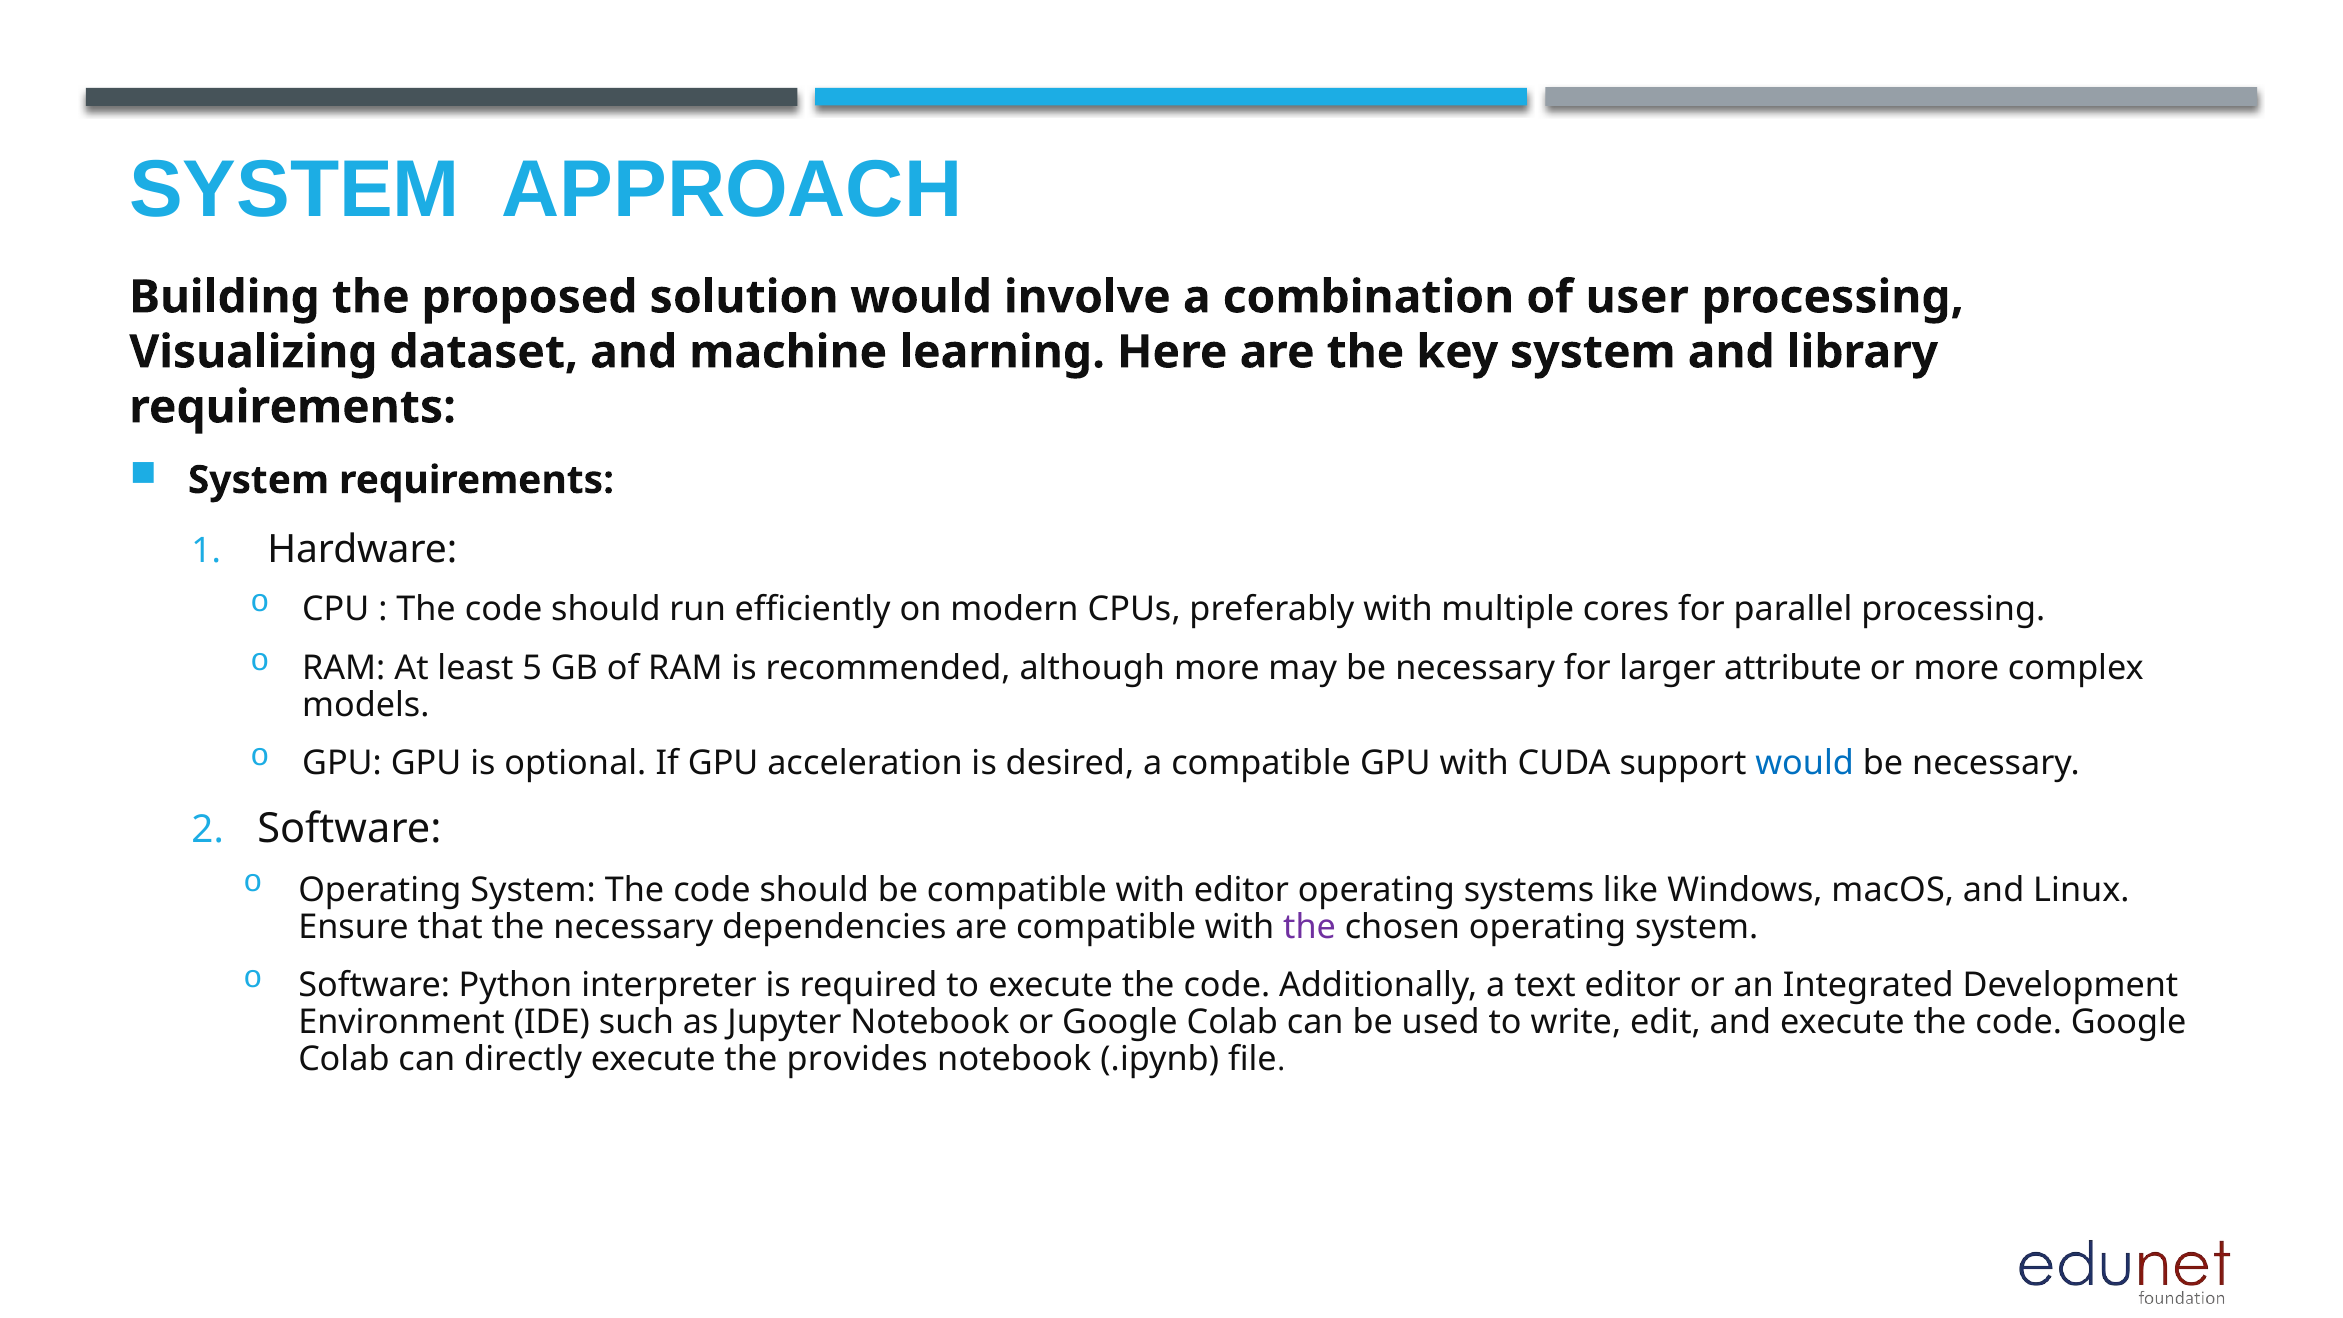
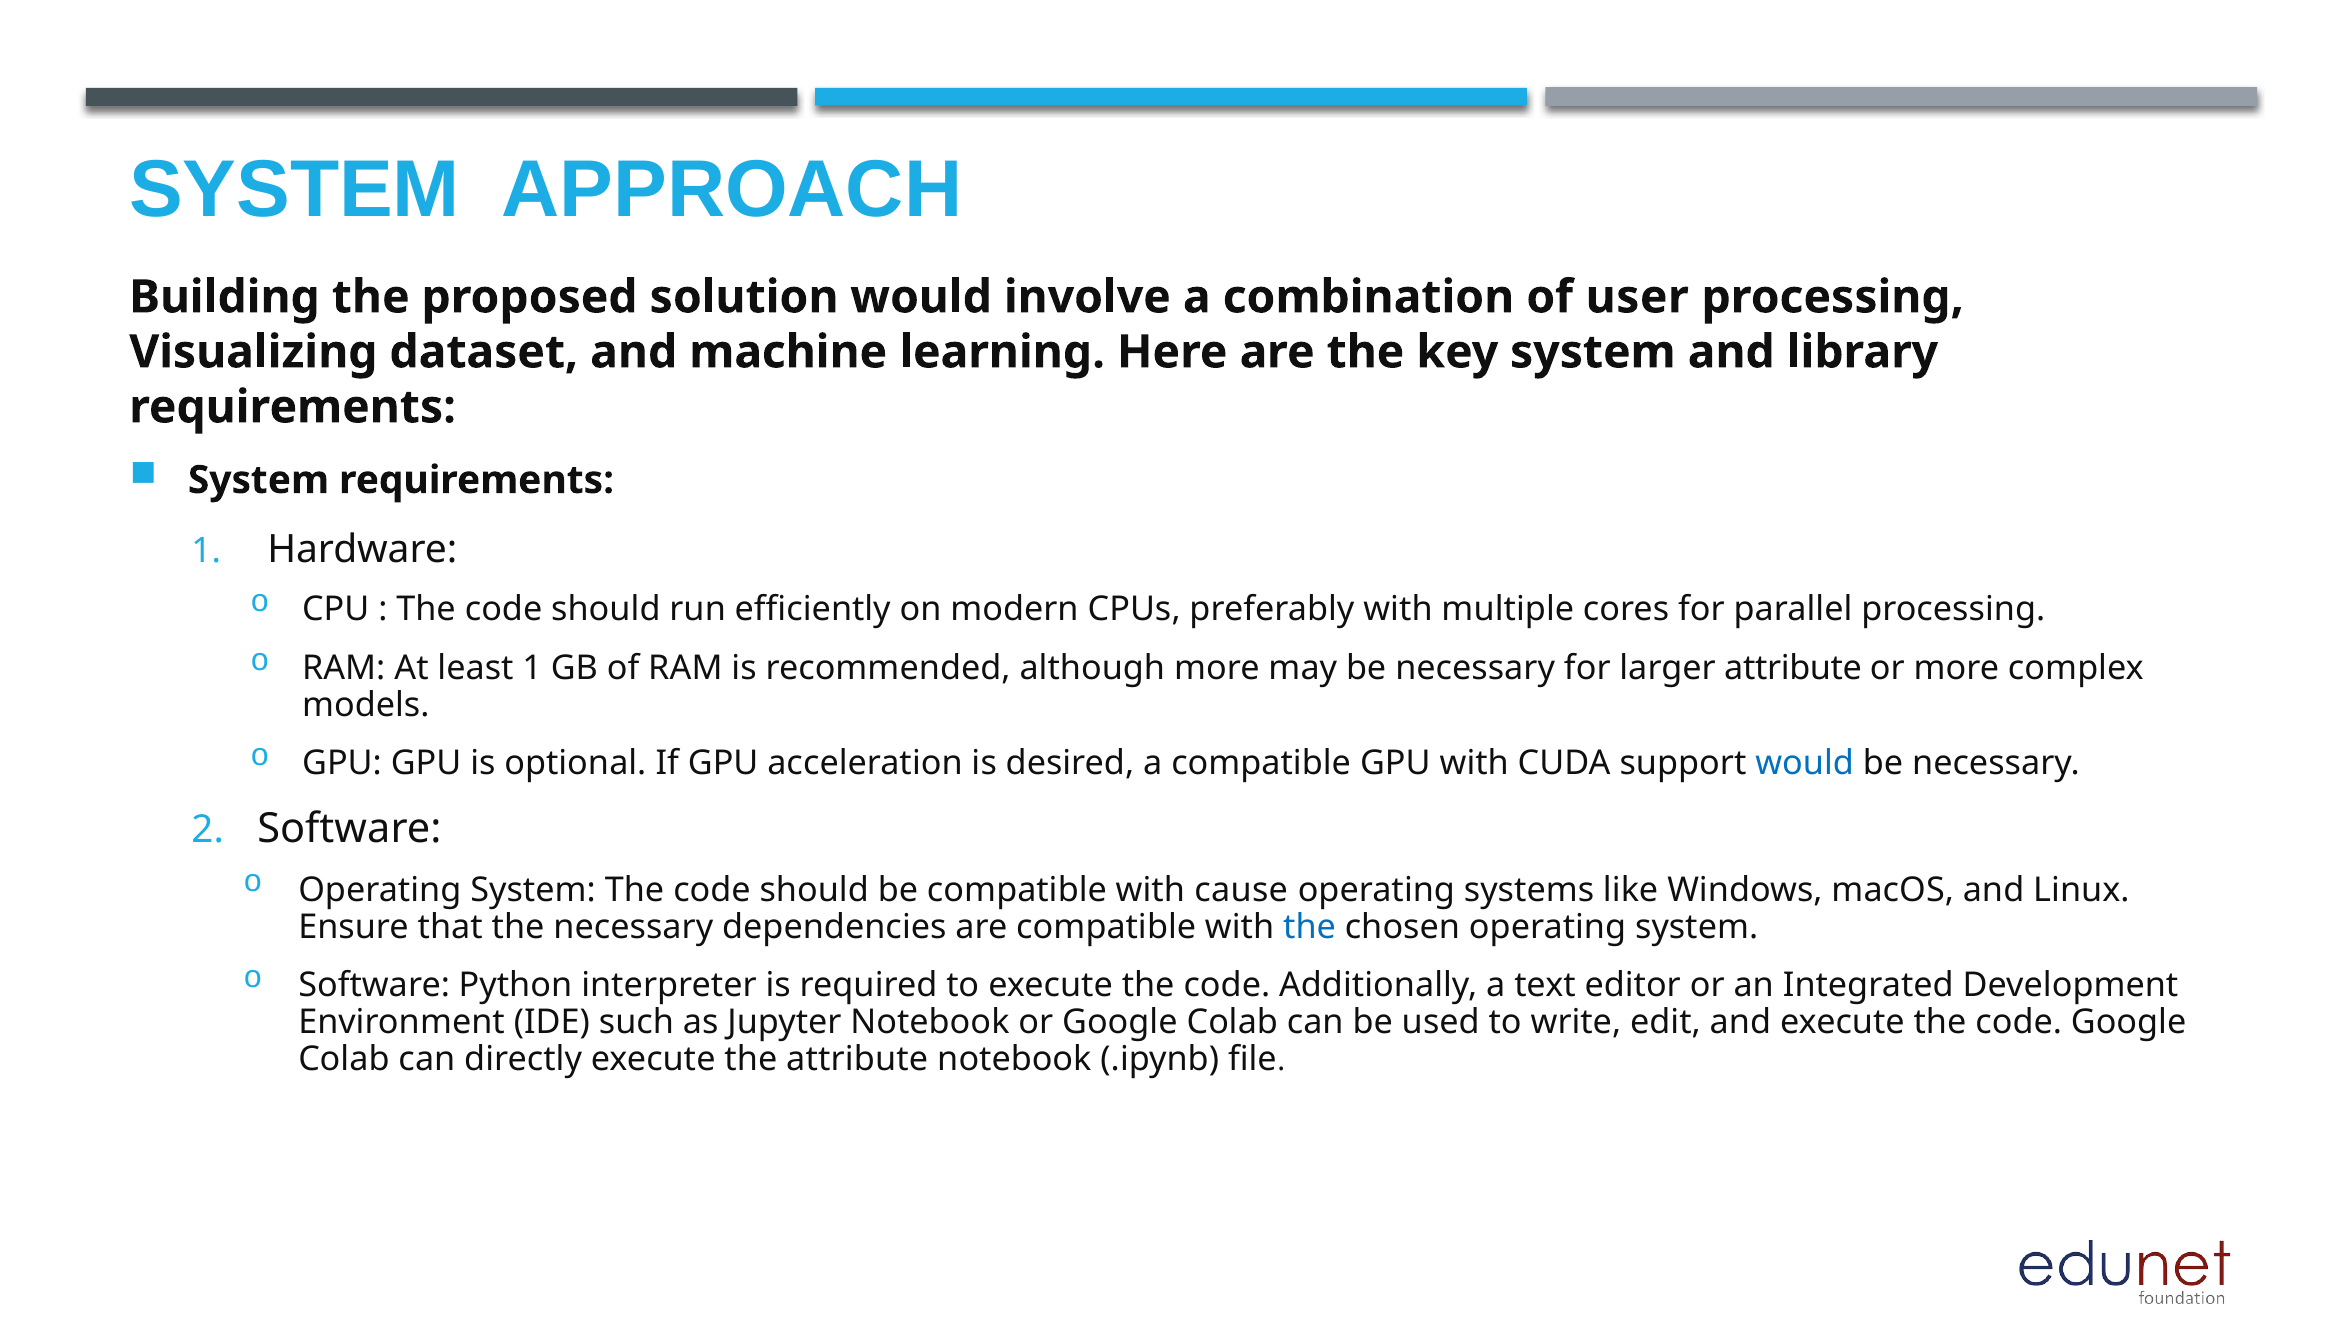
least 5: 5 -> 1 (532, 668)
with editor: editor -> cause (1241, 890)
the colour: purple -> blue (1310, 927)
the provides: provides -> attribute (857, 1059)
